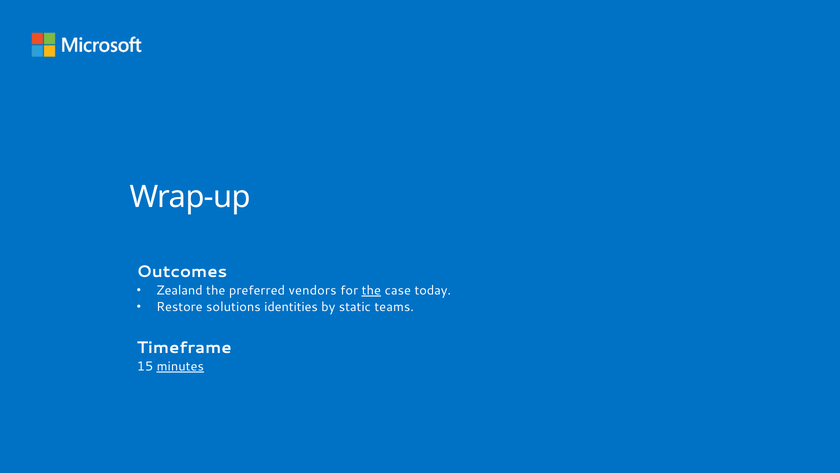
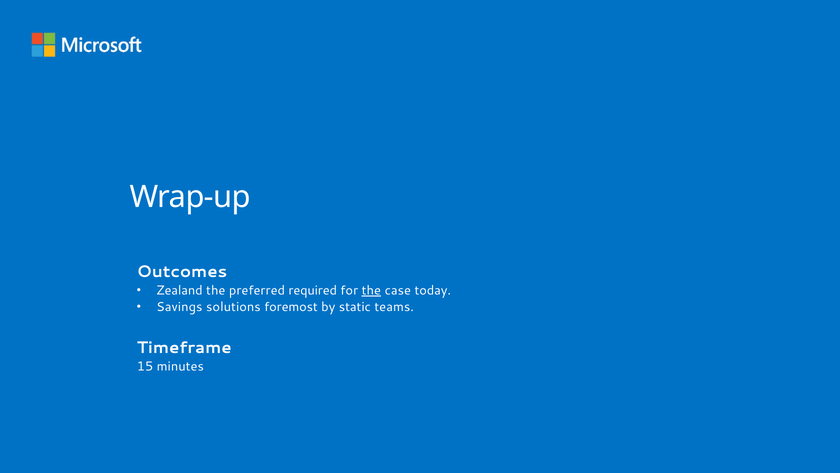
vendors: vendors -> required (313, 290)
Restore: Restore -> Savings (179, 307)
identities: identities -> foremost (291, 307)
minutes underline: present -> none (180, 366)
